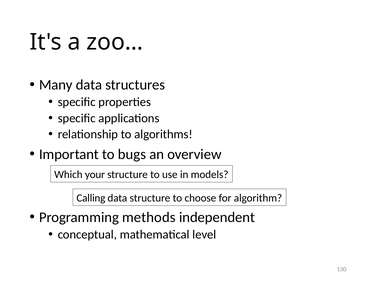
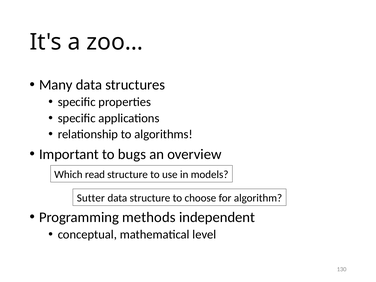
your: your -> read (95, 175)
Calling: Calling -> Sutter (91, 198)
